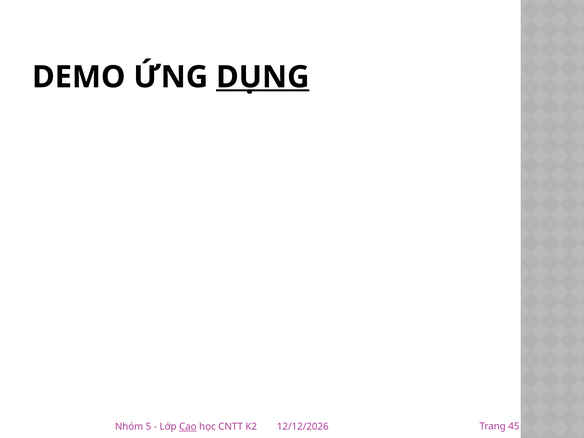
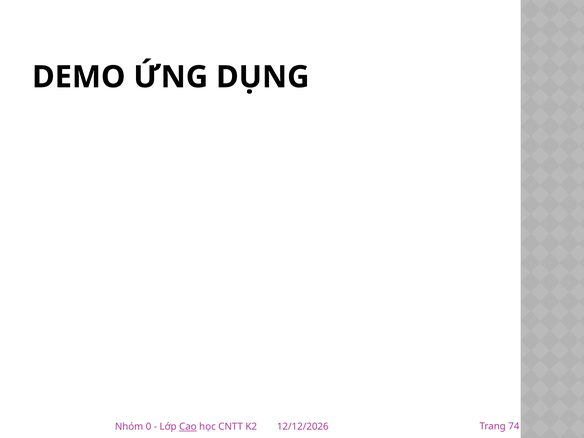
DỤNG underline: present -> none (263, 77)
5: 5 -> 0 (149, 427)
45: 45 -> 74 (514, 426)
